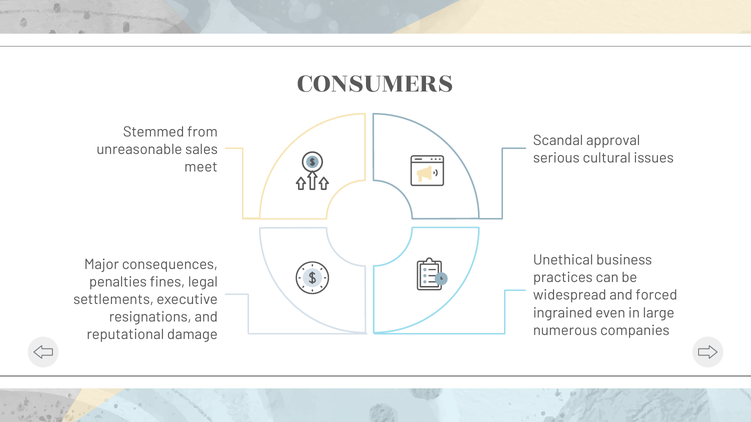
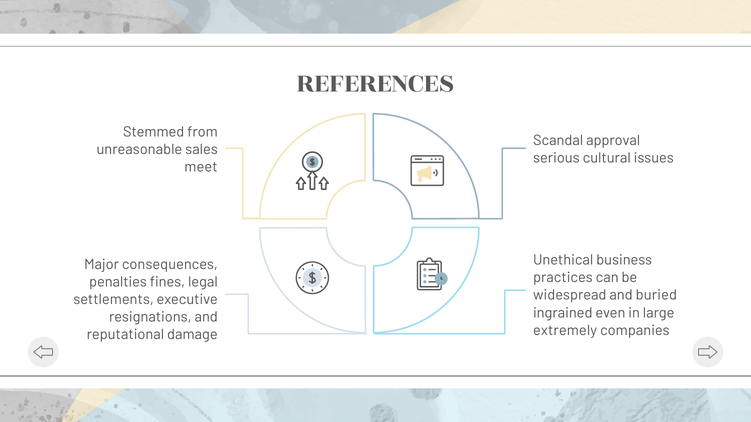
CONSUMERS: CONSUMERS -> REFERENCES (376, 83)
forced: forced -> buried (656, 295)
numerous: numerous -> extremely (565, 331)
